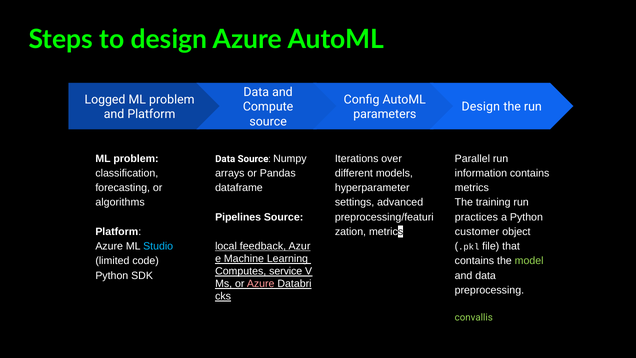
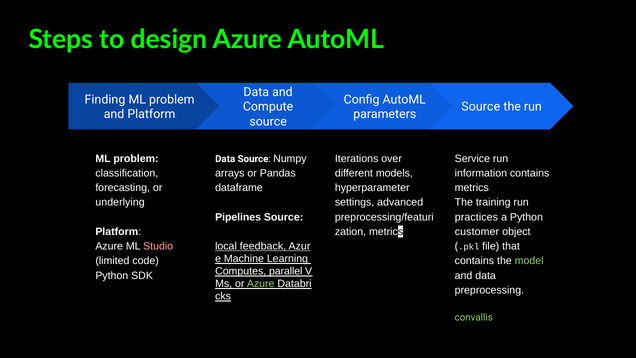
Logged: Logged -> Finding (105, 99)
Design: Design -> Source (481, 107)
Parallel: Parallel -> Service (472, 158)
algorithms: algorithms -> underlying (120, 202)
Studio colour: light blue -> pink (158, 246)
service: service -> parallel (286, 271)
Azure colour: pink -> light green (261, 284)
